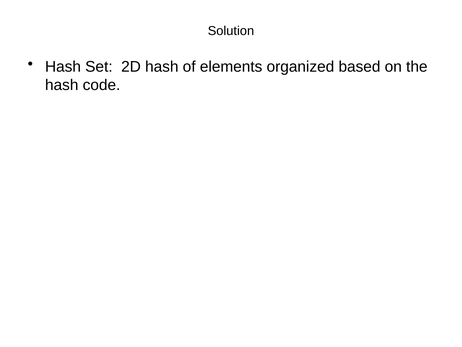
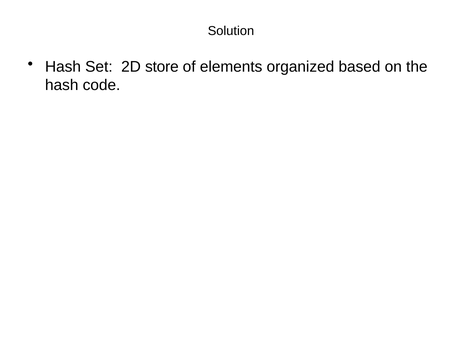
2D hash: hash -> store (162, 67)
